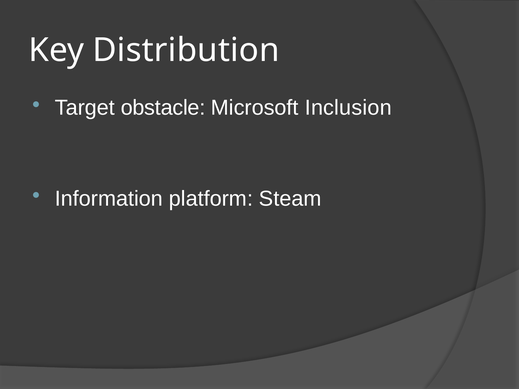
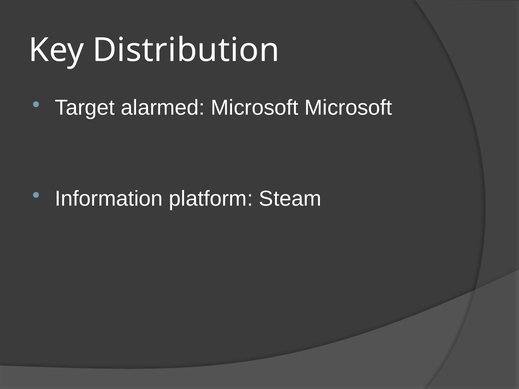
obstacle: obstacle -> alarmed (163, 108)
Microsoft Inclusion: Inclusion -> Microsoft (348, 108)
